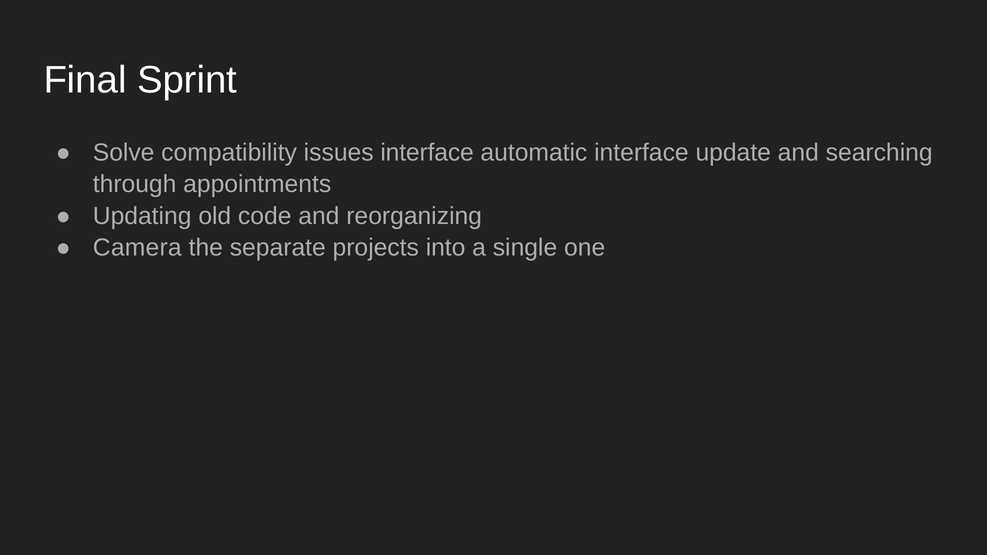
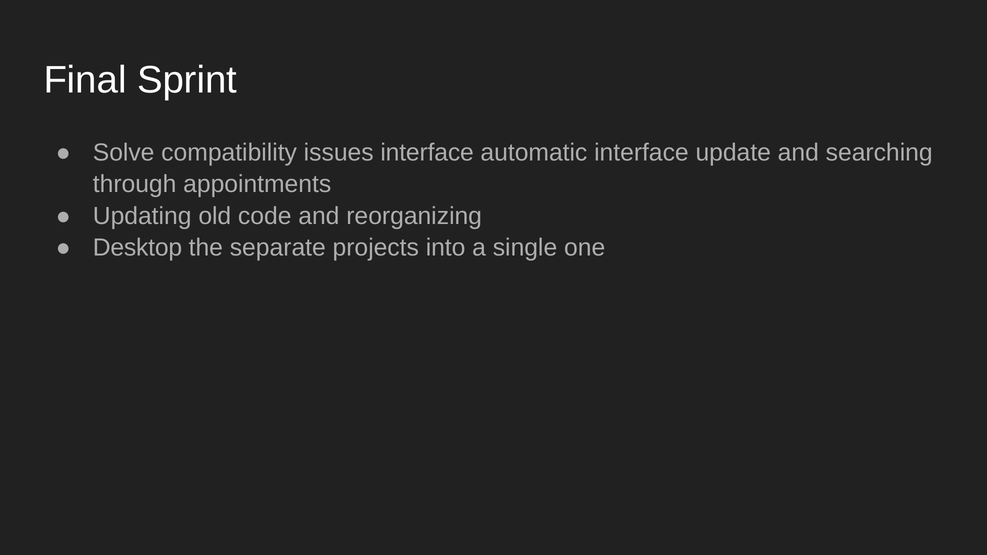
Camera: Camera -> Desktop (137, 248)
